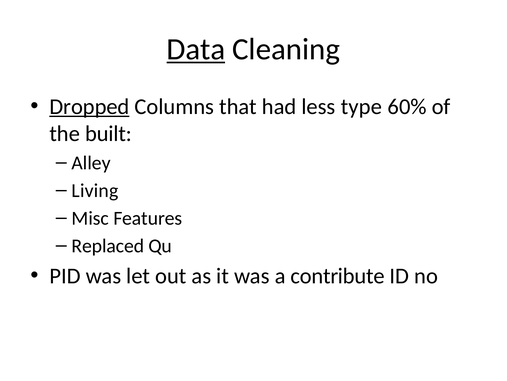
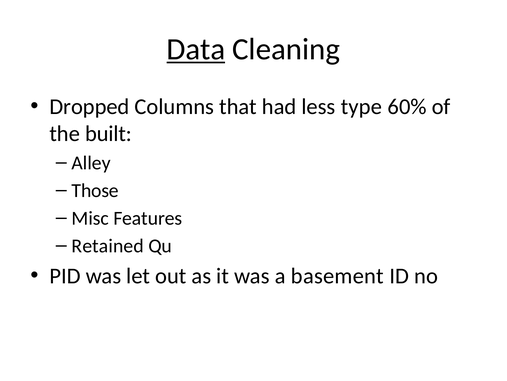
Dropped underline: present -> none (89, 106)
Living: Living -> Those (95, 190)
Replaced: Replaced -> Retained (108, 245)
contribute: contribute -> basement (337, 275)
